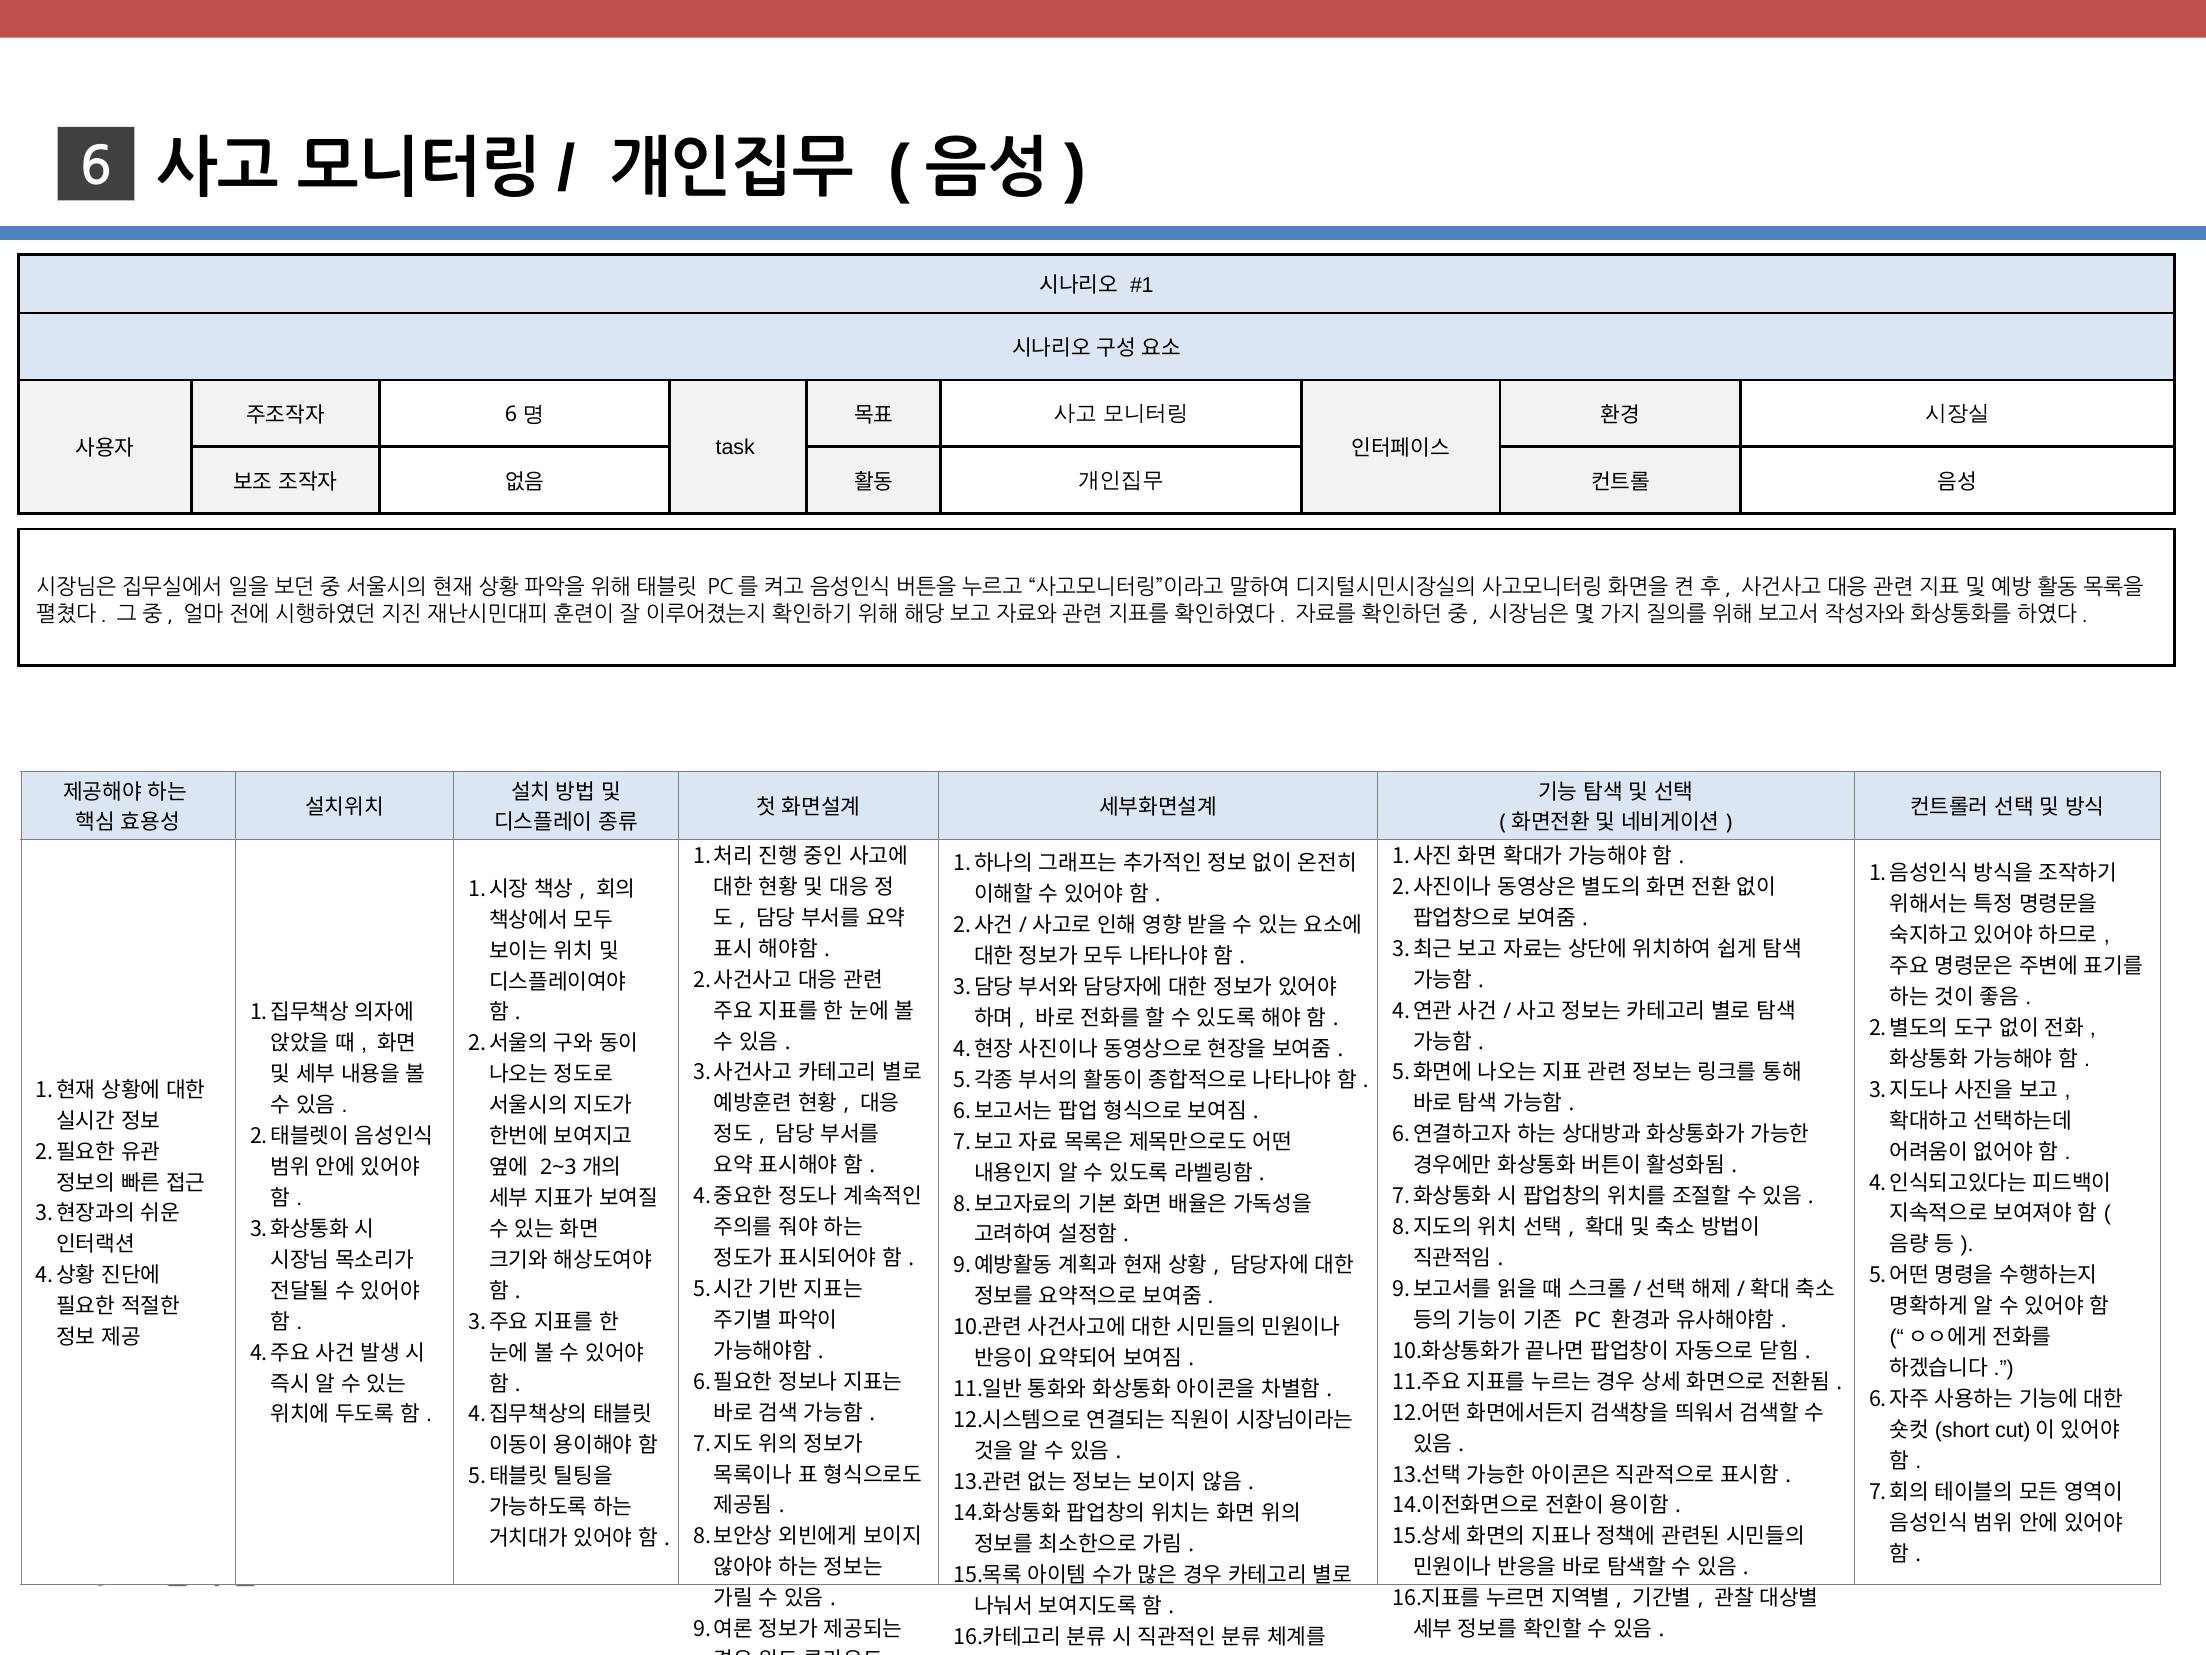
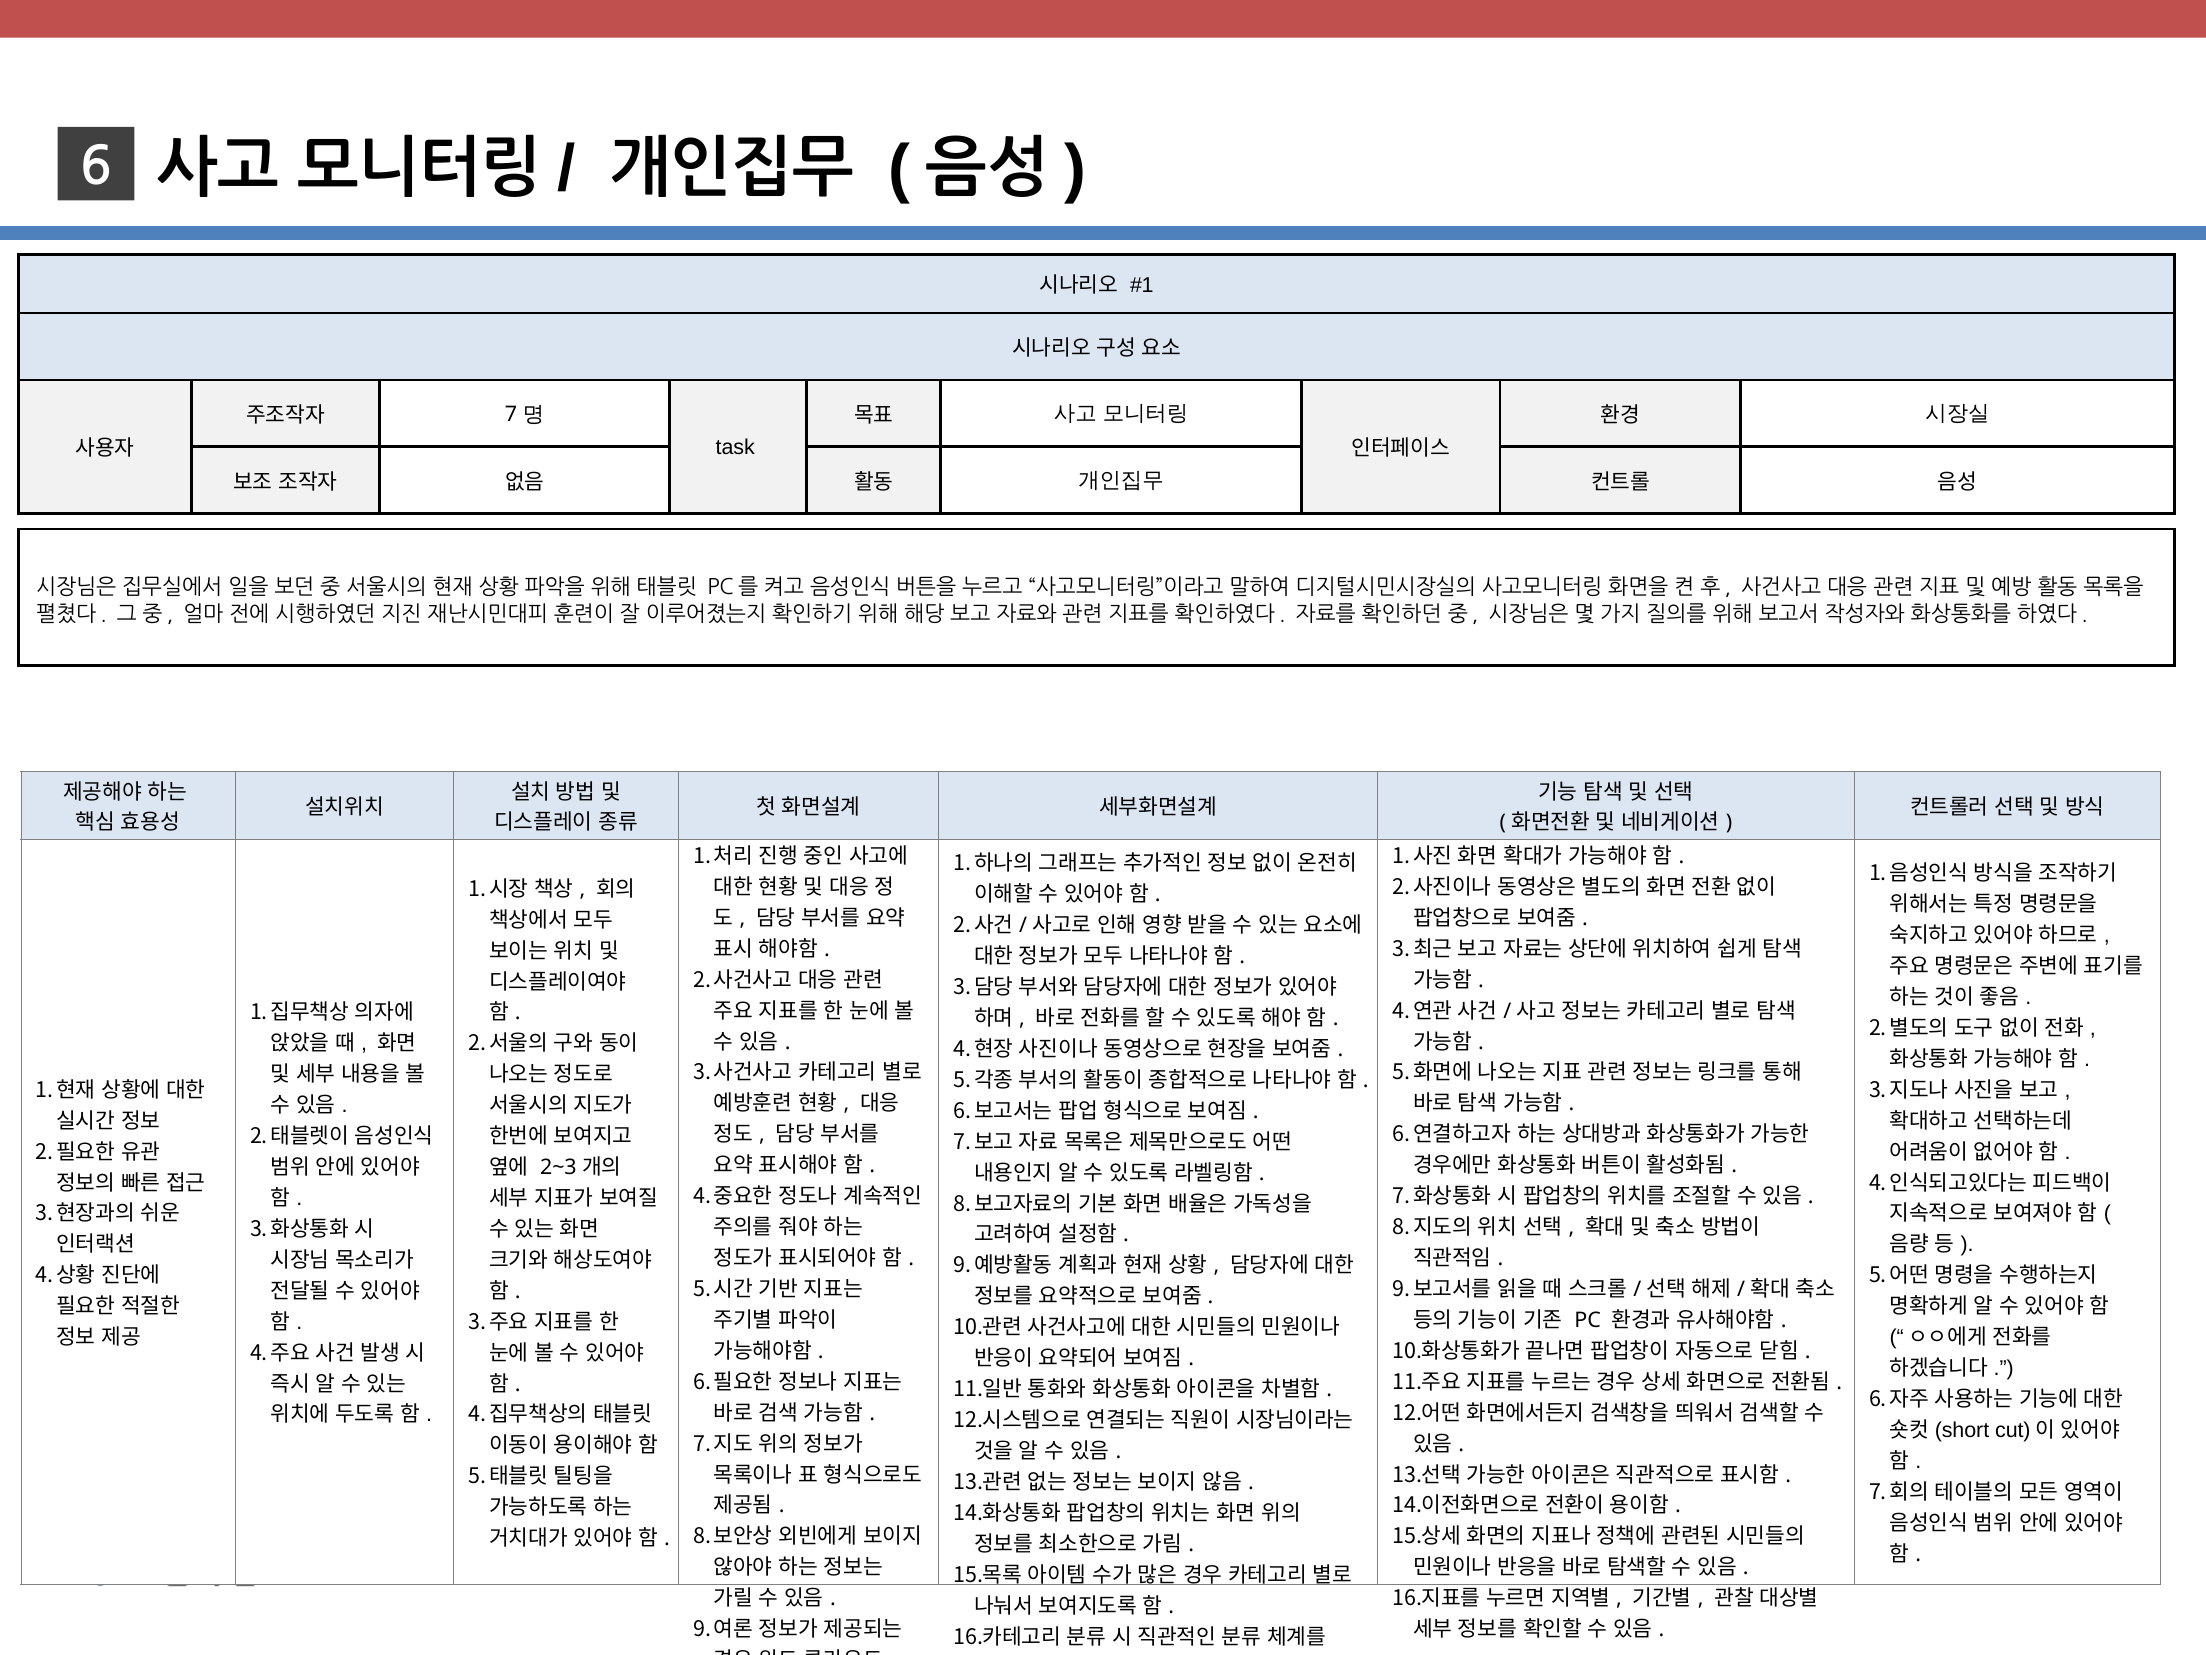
6: 6 -> 7 (511, 414)
